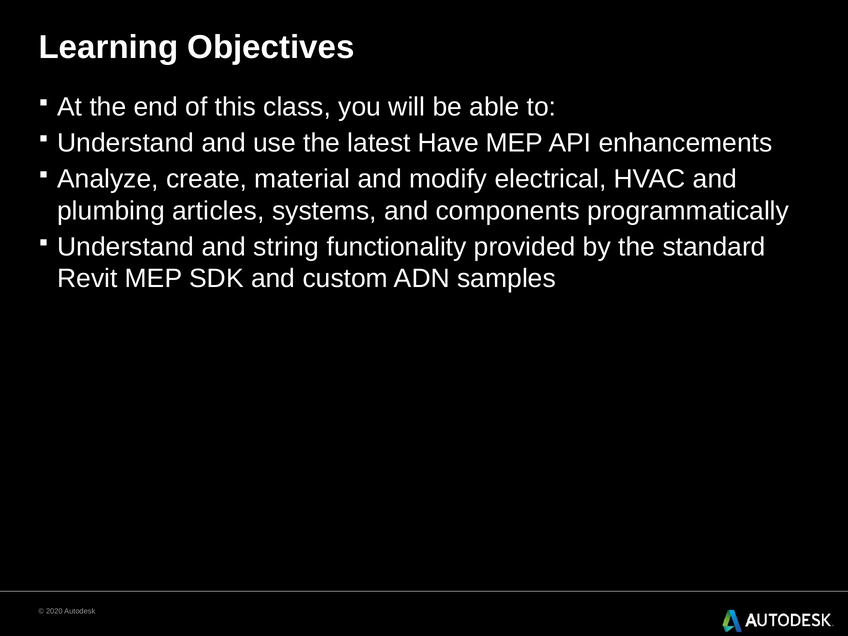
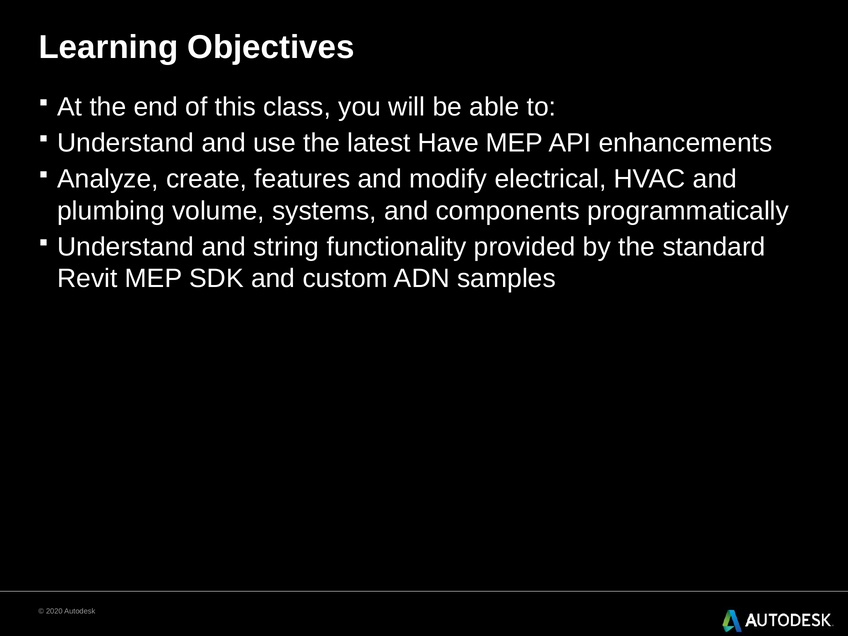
material: material -> features (302, 179)
articles: articles -> volume (218, 211)
